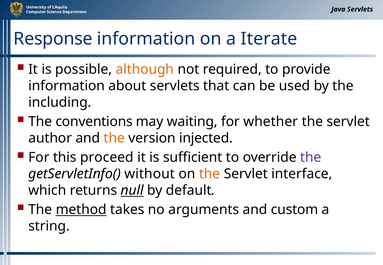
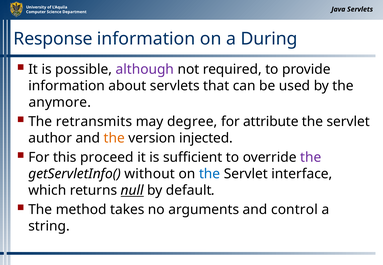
Iterate: Iterate -> During (269, 39)
although colour: orange -> purple (145, 69)
including: including -> anymore (60, 102)
conventions: conventions -> retransmits (94, 122)
waiting: waiting -> degree (192, 122)
whether: whether -> attribute (271, 122)
the colour: orange -> blue (210, 174)
method underline: present -> none (81, 210)
custom: custom -> control (294, 210)
